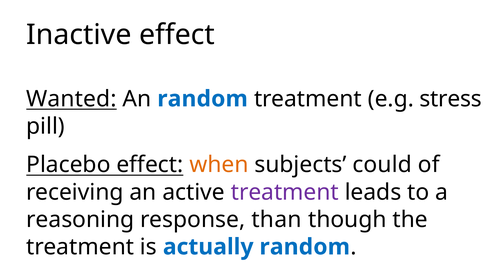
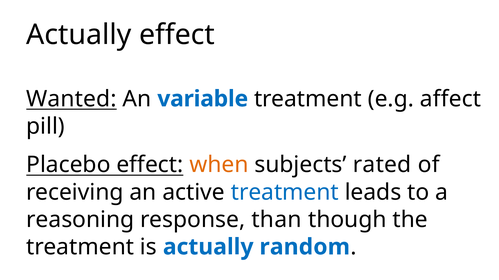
Inactive: Inactive -> Actually (79, 35)
An random: random -> variable (203, 99)
stress: stress -> affect (450, 99)
could: could -> rated (382, 165)
treatment colour: purple -> blue (285, 193)
